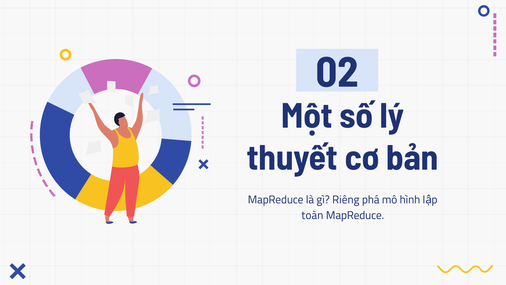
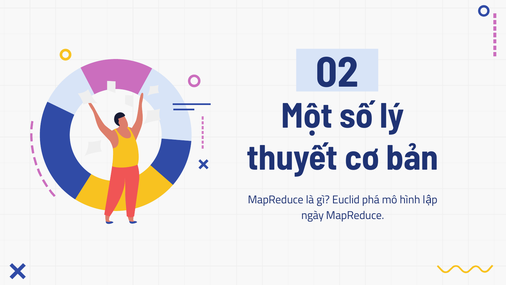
Riêng: Riêng -> Euclid (346, 200)
toàn: toàn -> ngày (313, 215)
